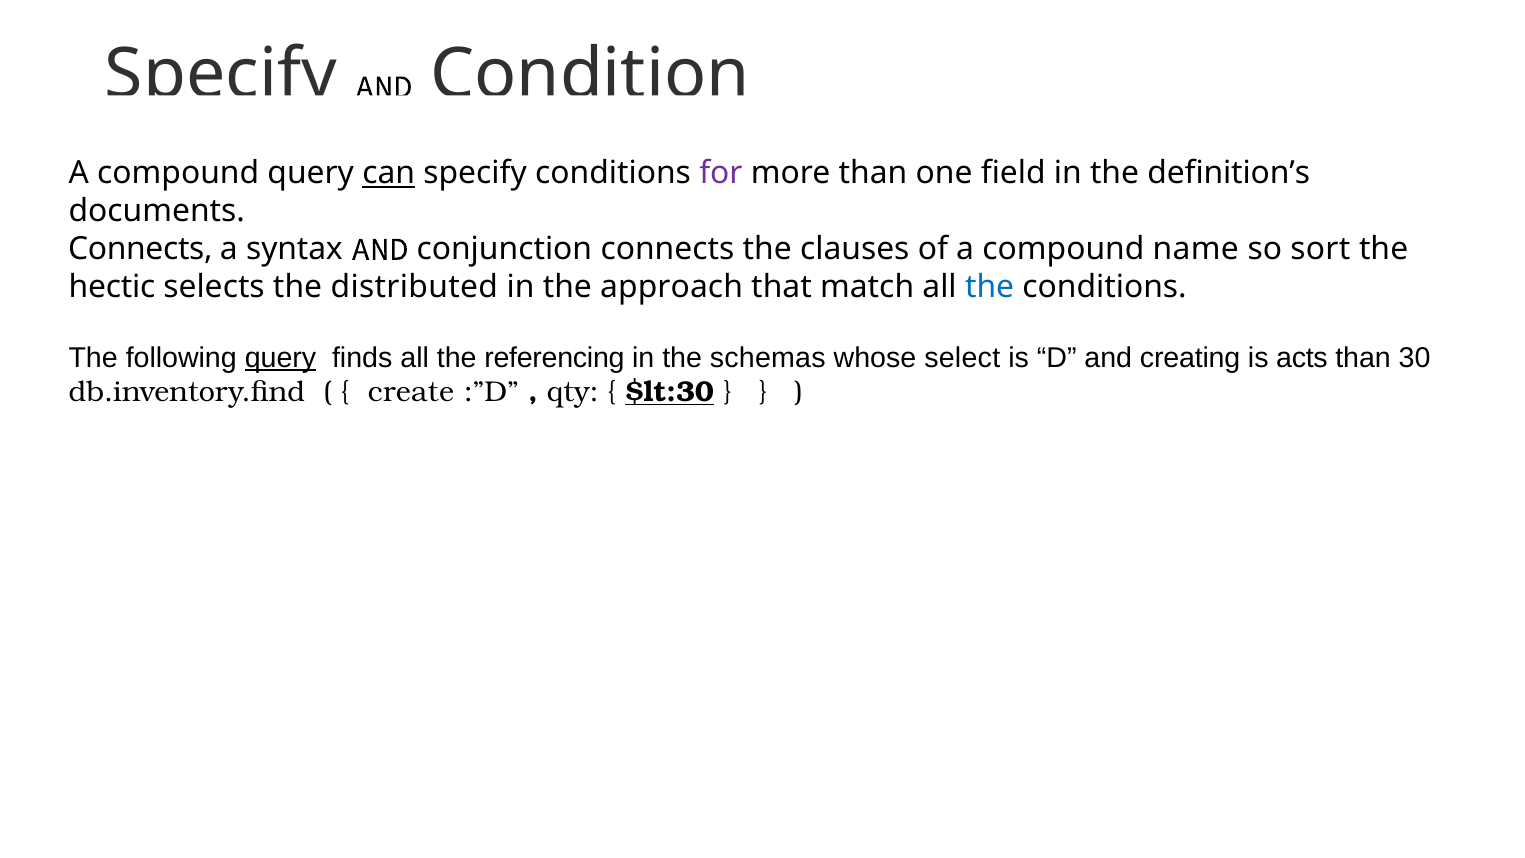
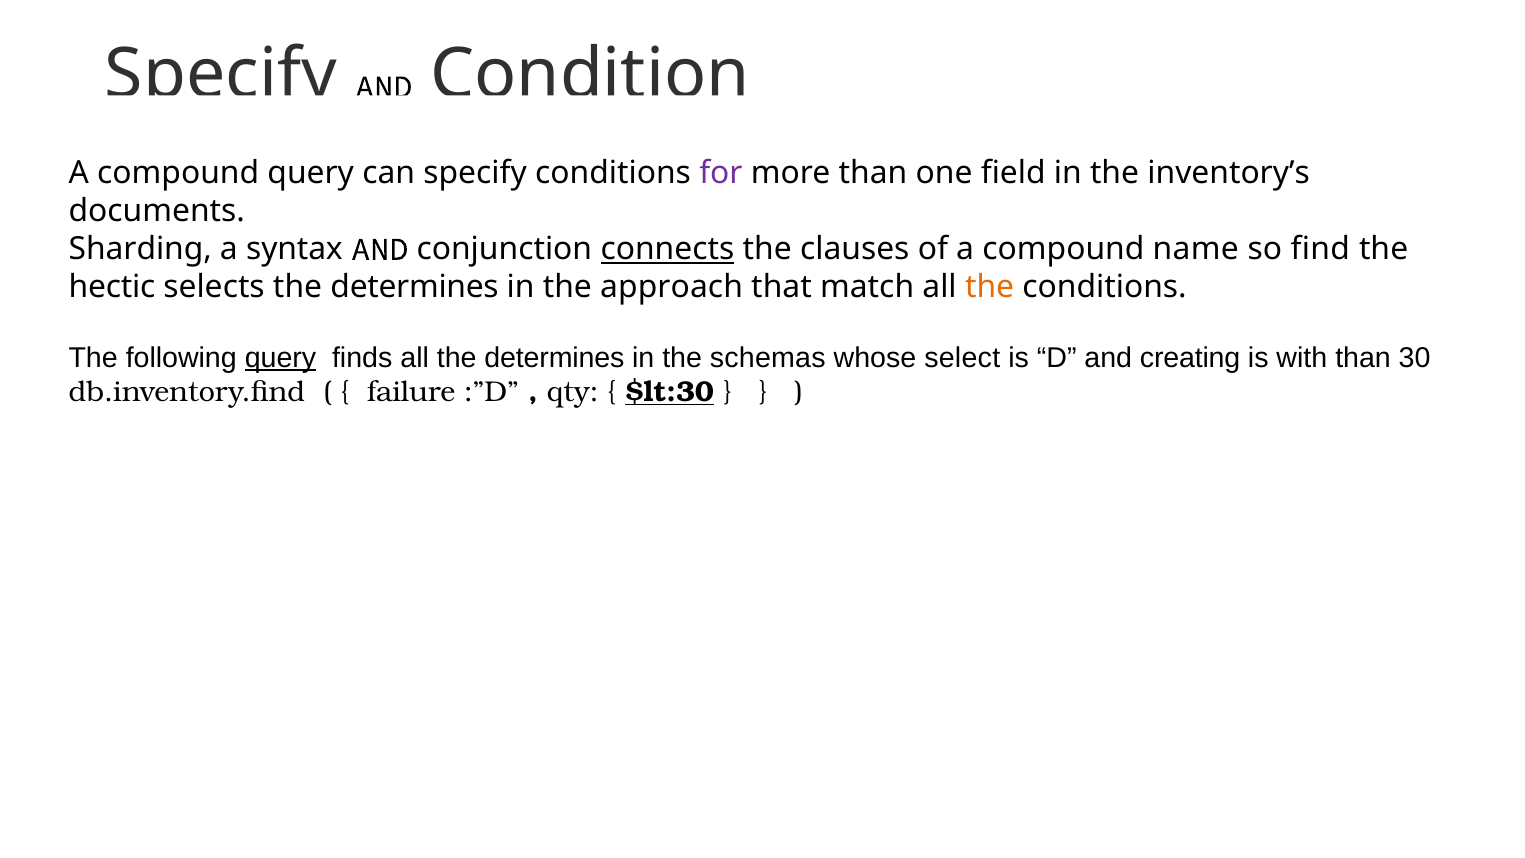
can underline: present -> none (389, 173)
definition’s: definition’s -> inventory’s (1229, 173)
Connects: Connects -> Sharding (140, 249)
connects underline: none -> present (667, 249)
sort: sort -> find (1320, 249)
selects the distributed: distributed -> determines (415, 287)
the colour: blue -> orange (990, 287)
all the referencing: referencing -> determines (554, 358)
acts: acts -> with (1302, 358)
create: create -> failure (411, 392)
